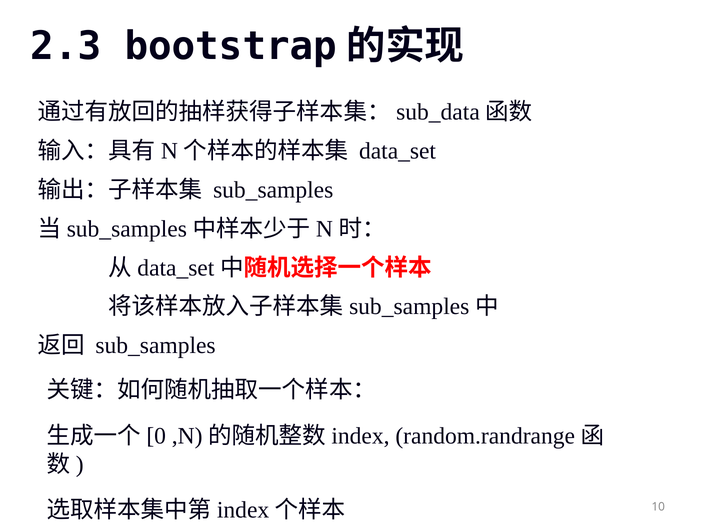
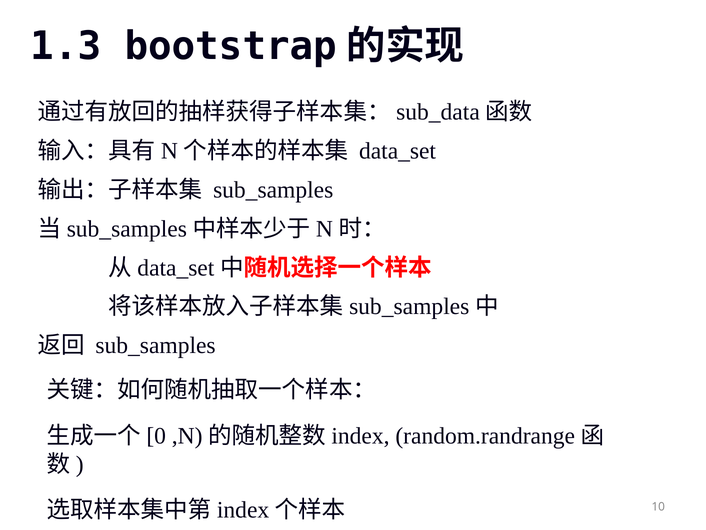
2.3: 2.3 -> 1.3 (66, 46)
